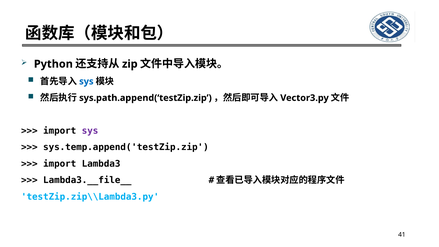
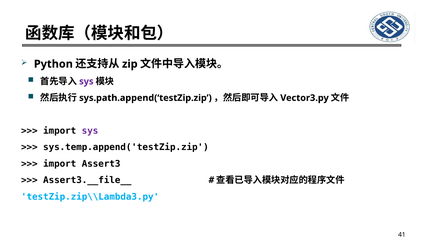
sys colour: blue -> purple (86, 81)
Lambda3: Lambda3 -> Assert3 (101, 164)
Lambda3.__file__: Lambda3.__file__ -> Assert3.__file__ (87, 180)
